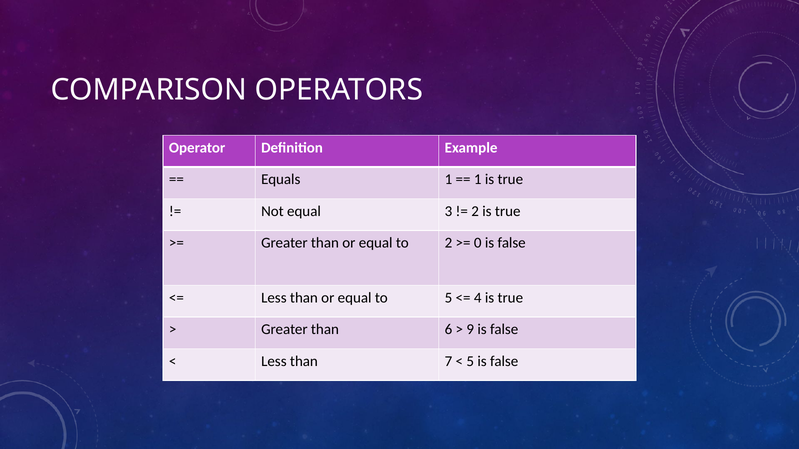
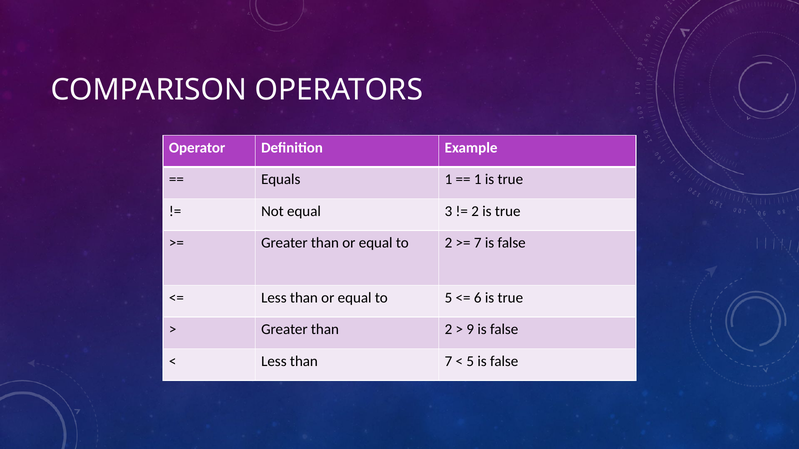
0: 0 -> 7 (478, 243)
4: 4 -> 6 (478, 298)
than 6: 6 -> 2 (449, 330)
